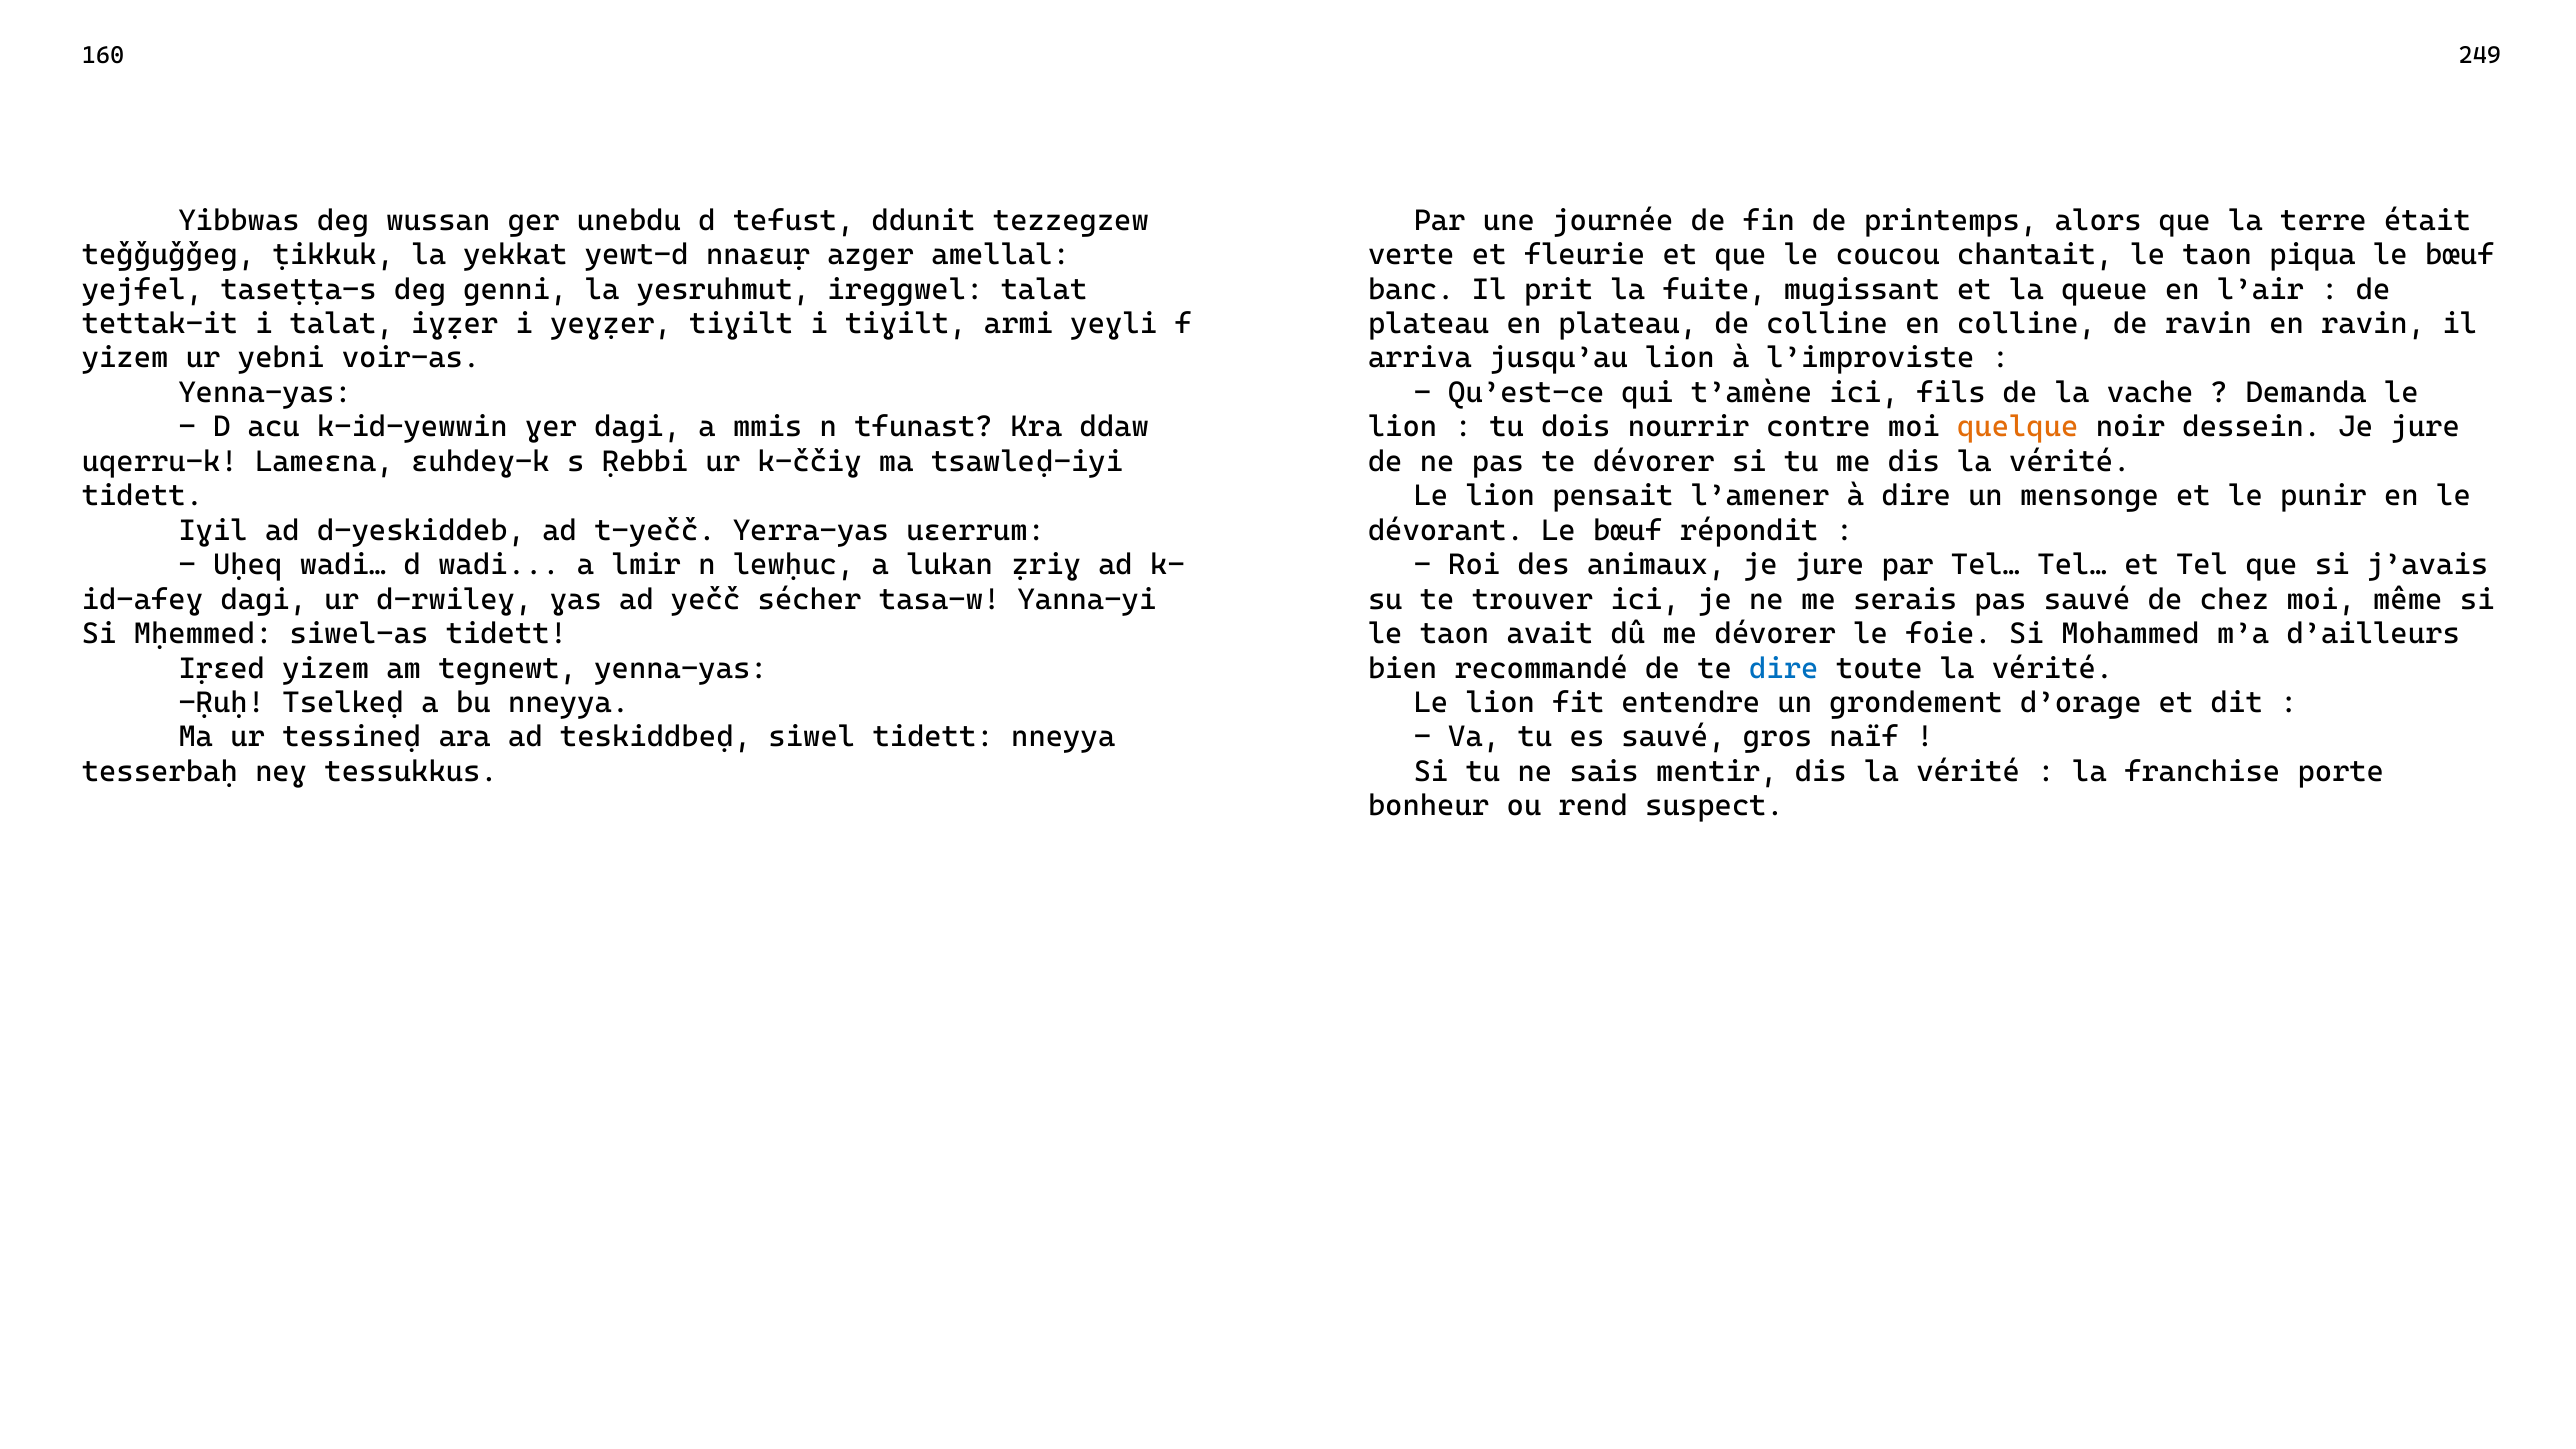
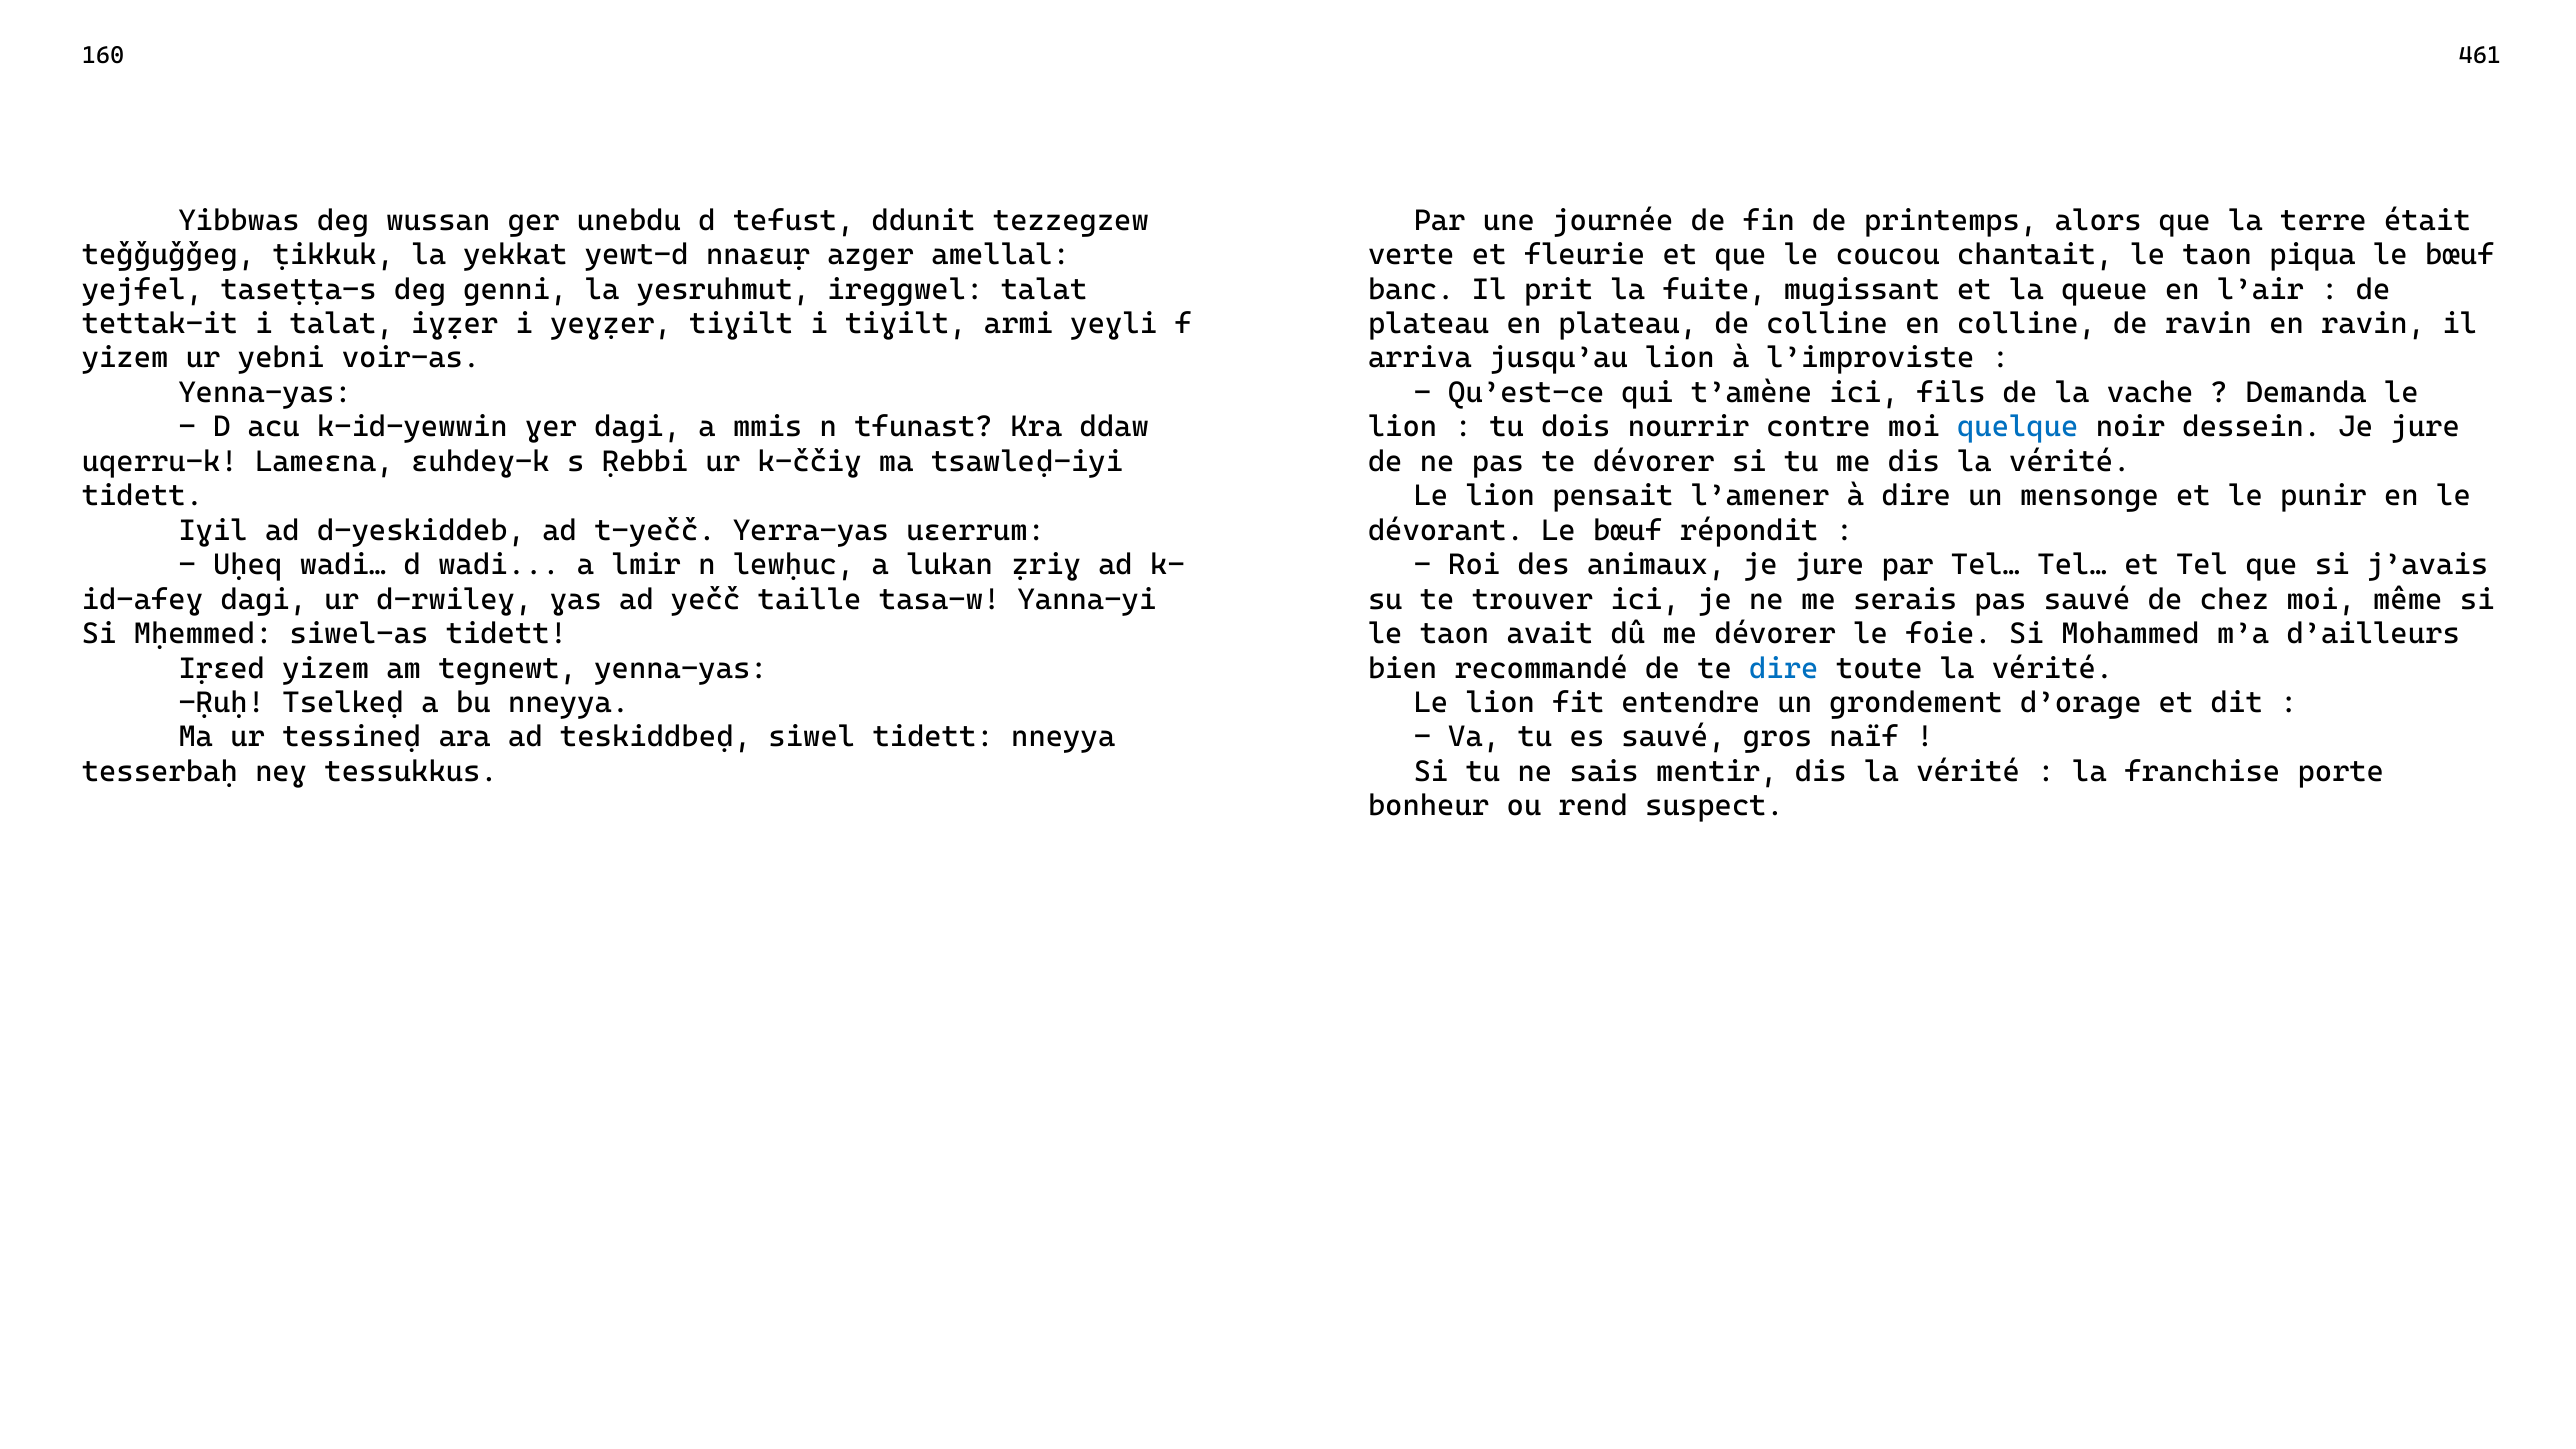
249: 249 -> 461 (2480, 56)
quelque colour: orange -> blue (2018, 427)
sécher: sécher -> taille (810, 599)
